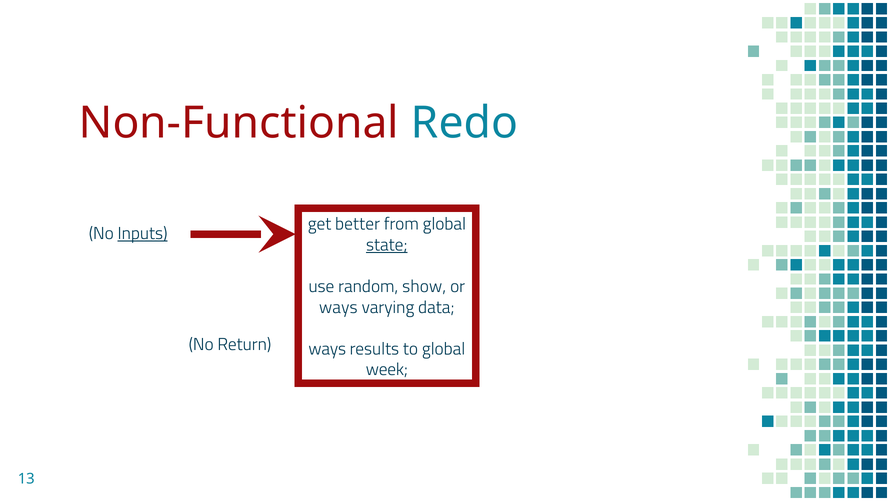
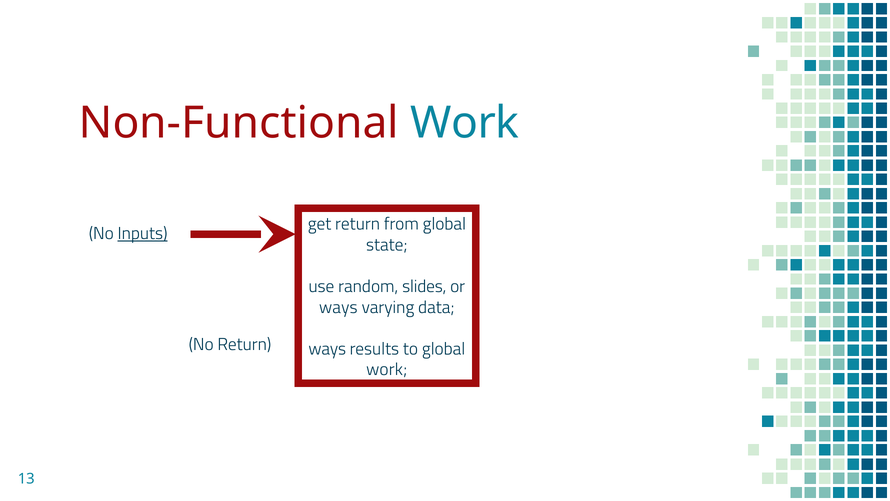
Non-Functional Redo: Redo -> Work (465, 123)
get better: better -> return (358, 224)
state underline: present -> none (387, 245)
show: show -> slides (424, 286)
week: week -> work (387, 369)
